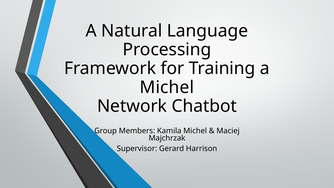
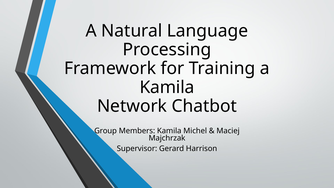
Michel: Michel -> Kamila (167, 87)
